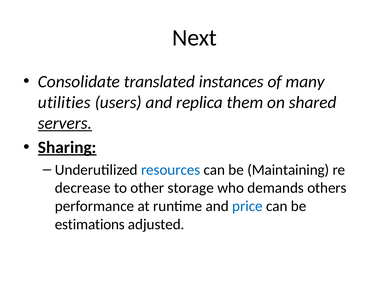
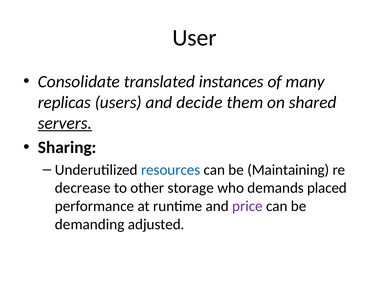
Next: Next -> User (194, 38)
utilities: utilities -> replicas (64, 102)
replica: replica -> decide (199, 102)
Sharing underline: present -> none (67, 147)
others: others -> placed (327, 188)
price colour: blue -> purple (247, 206)
estimations: estimations -> demanding (90, 224)
